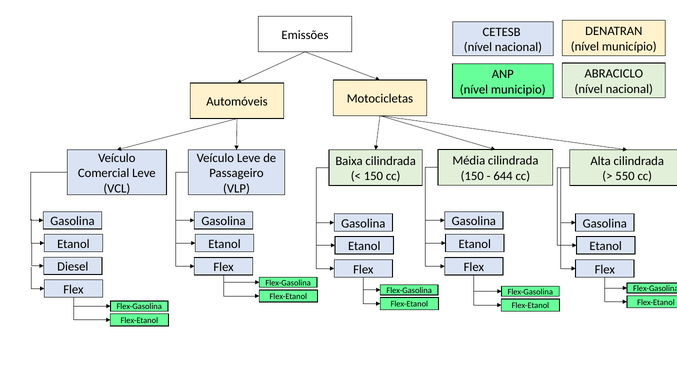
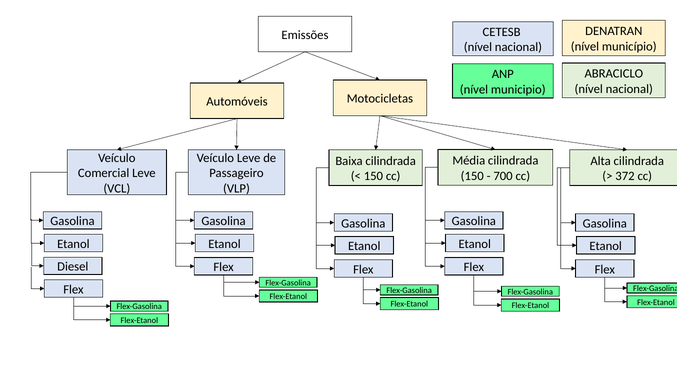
644: 644 -> 700 (503, 176)
550: 550 -> 372 (625, 176)
